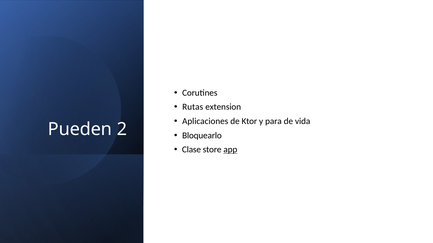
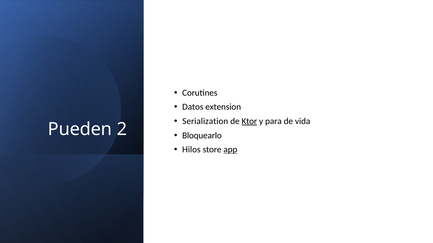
Rutas: Rutas -> Datos (193, 107)
Aplicaciones: Aplicaciones -> Serialization (205, 121)
Ktor underline: none -> present (249, 121)
Clase: Clase -> Hilos (191, 150)
